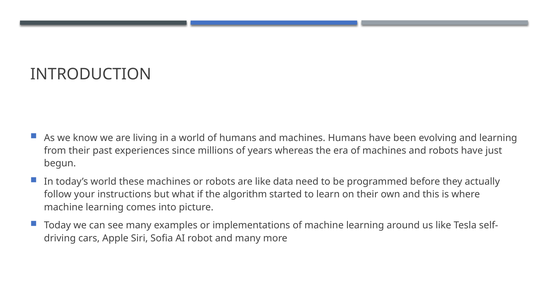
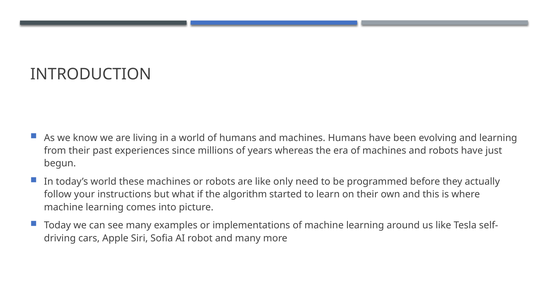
data: data -> only (283, 182)
